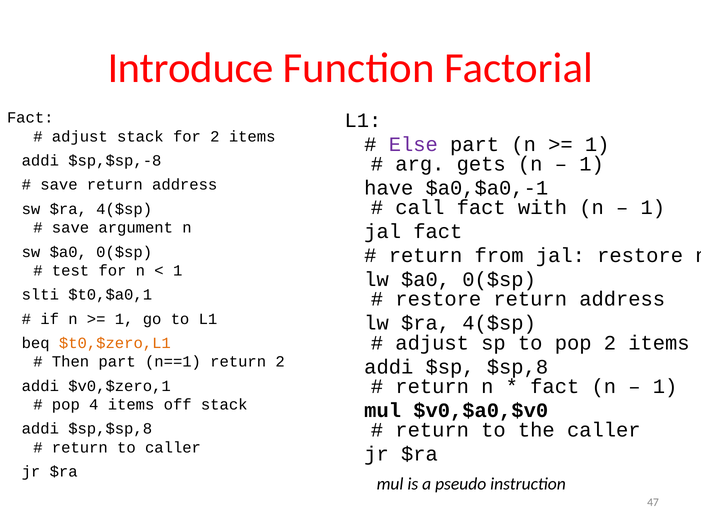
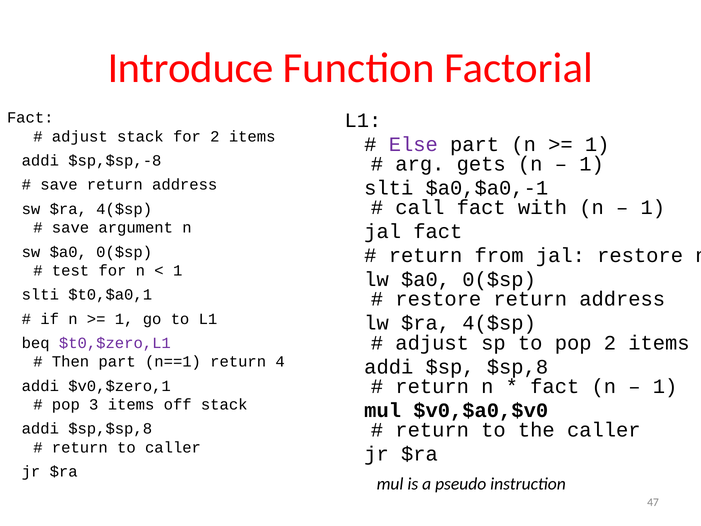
have: have -> slti (389, 188)
$t0,$zero,L1 colour: orange -> purple (115, 343)
return 2: 2 -> 4 (280, 362)
4: 4 -> 3 (94, 404)
